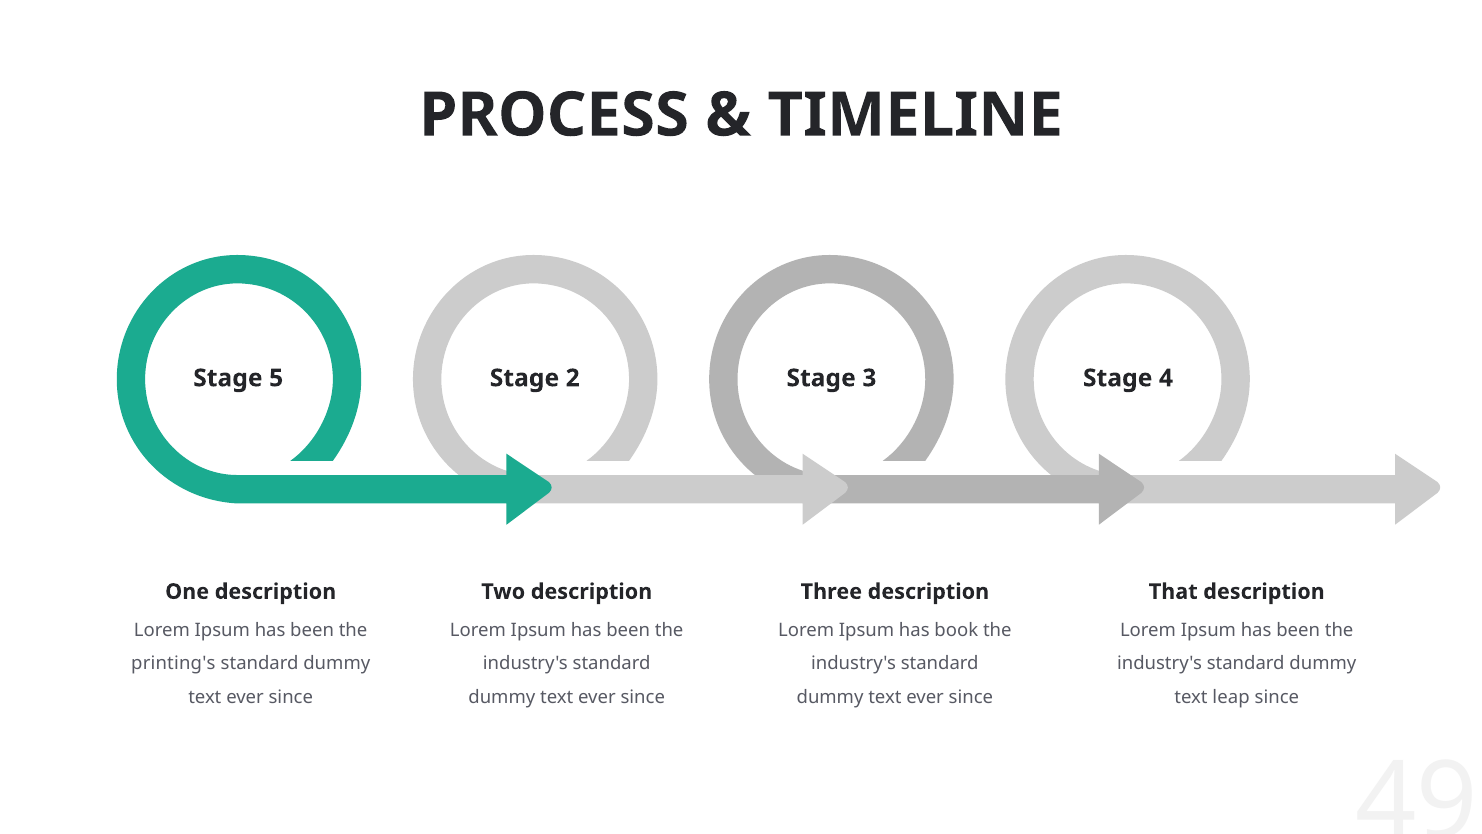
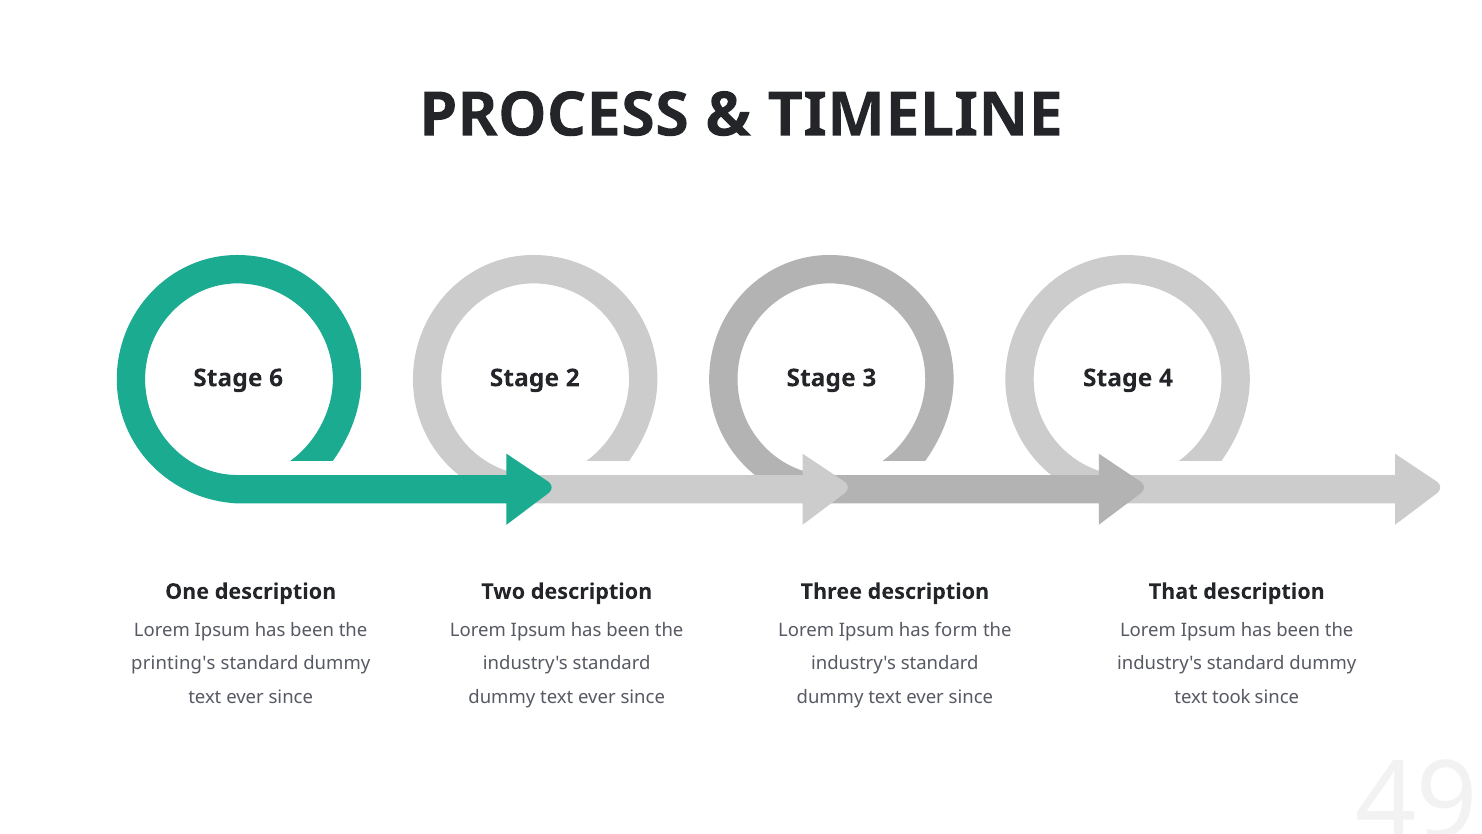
5: 5 -> 6 (276, 378)
book: book -> form (956, 630)
leap: leap -> took (1231, 697)
